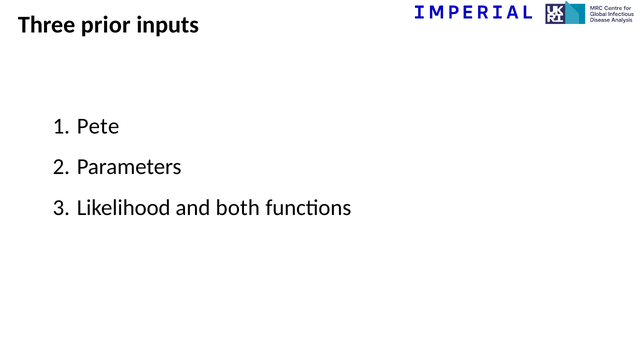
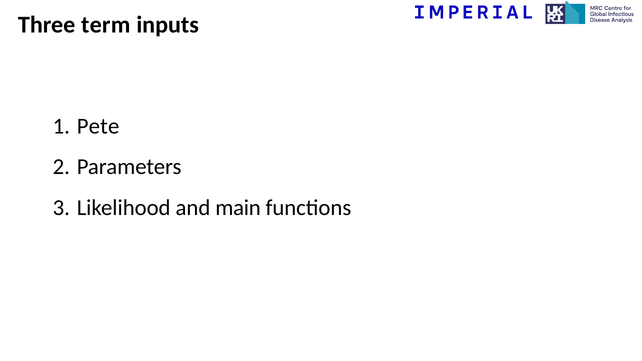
prior: prior -> term (106, 25)
both: both -> main (238, 208)
